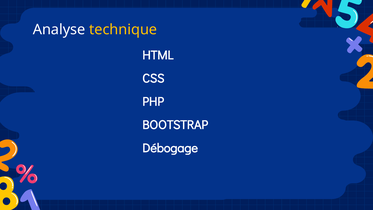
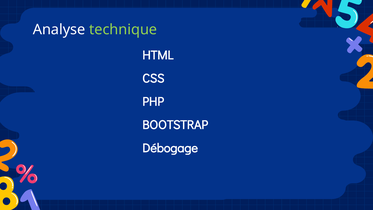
technique colour: yellow -> light green (123, 30)
